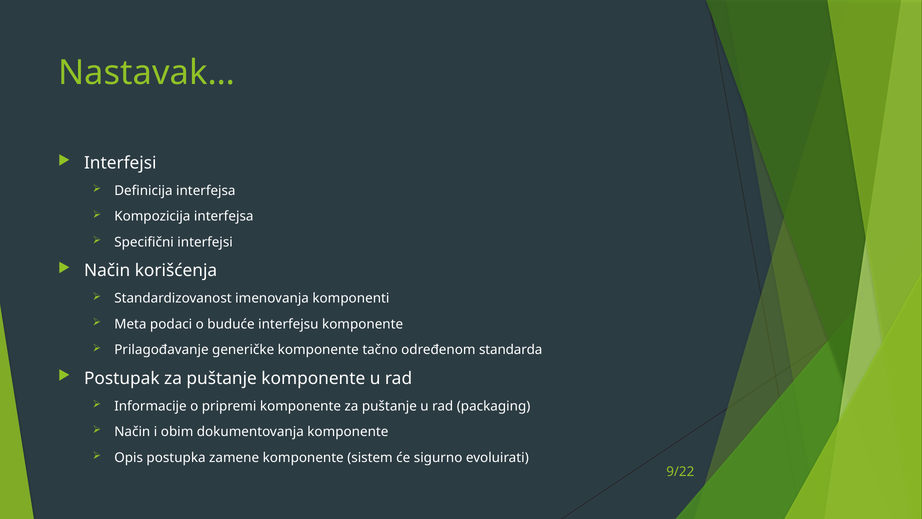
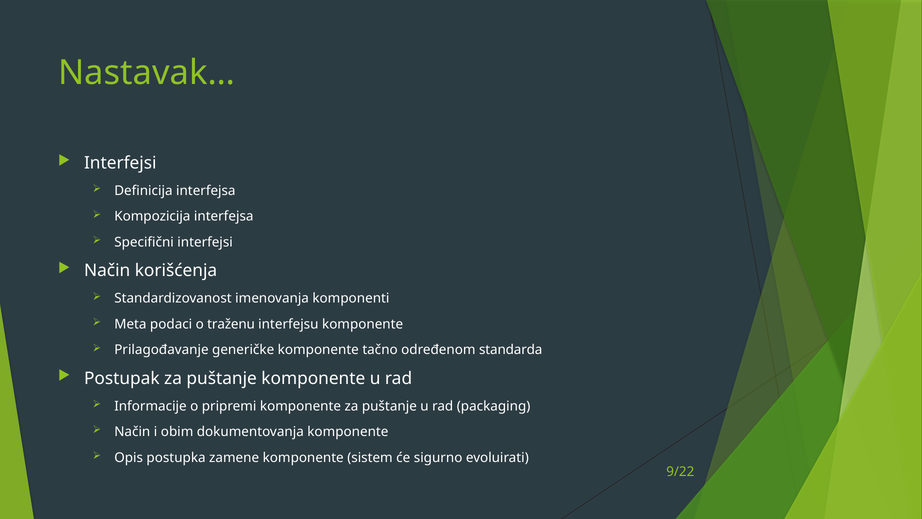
buduće: buduće -> traženu (231, 324)
